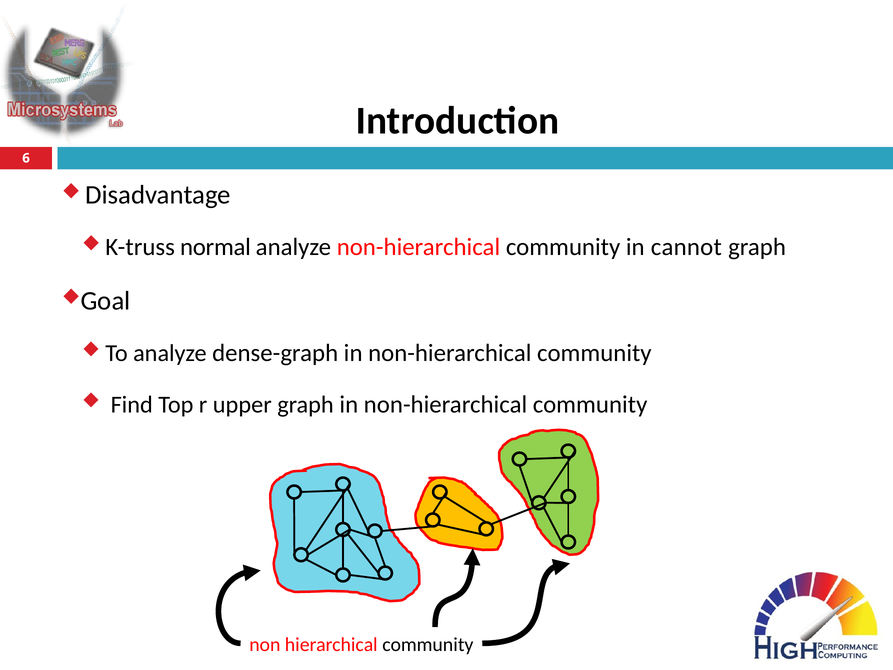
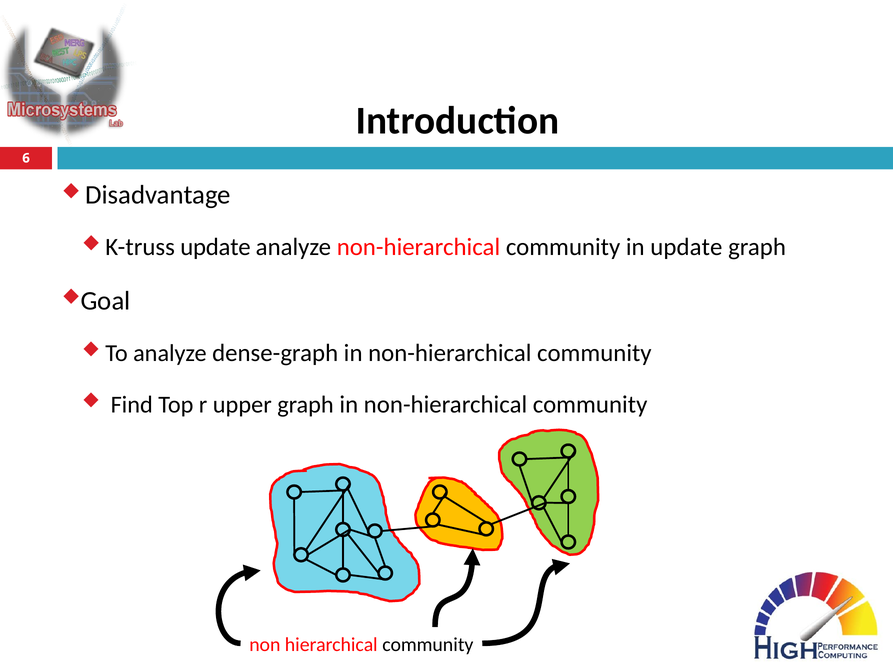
K-truss normal: normal -> update (215, 247)
in cannot: cannot -> update (686, 247)
